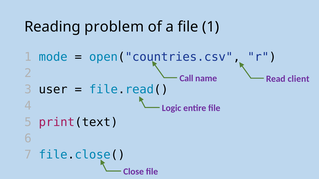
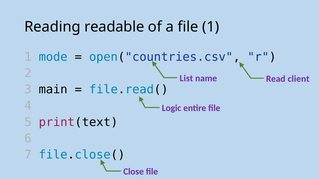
problem: problem -> readable (114, 27)
Call: Call -> List (186, 78)
user: user -> main (53, 90)
